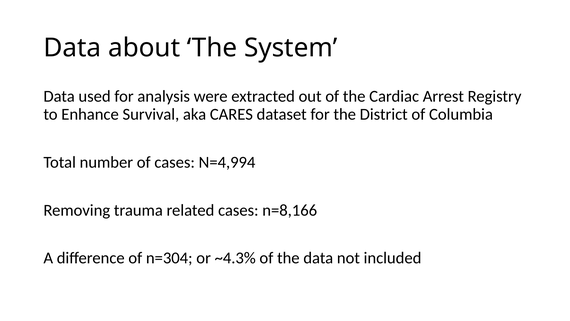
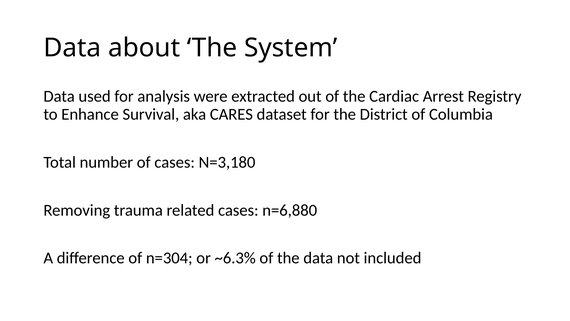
N=4,994: N=4,994 -> N=3,180 (227, 162)
n=8,166: n=8,166 -> n=6,880 (290, 210)
~4.3%: ~4.3% -> ~6.3% (235, 258)
